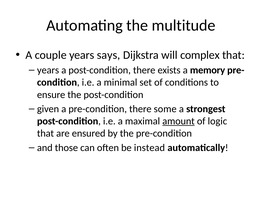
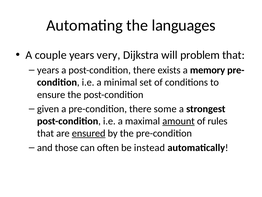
multitude: multitude -> languages (184, 25)
says: says -> very (109, 55)
complex: complex -> problem (200, 55)
logic: logic -> rules (218, 121)
ensured underline: none -> present (89, 133)
